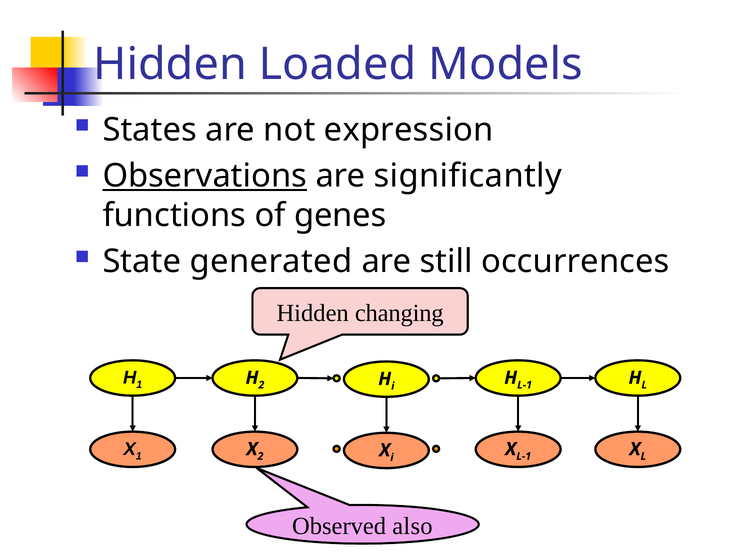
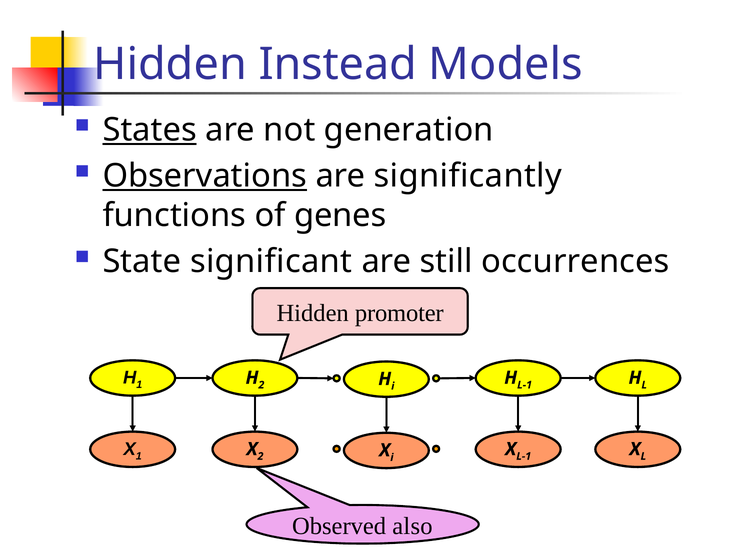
Loaded: Loaded -> Instead (338, 65)
States underline: none -> present (150, 130)
expression: expression -> generation (409, 130)
generated: generated -> significant (271, 261)
changing: changing -> promoter (399, 313)
